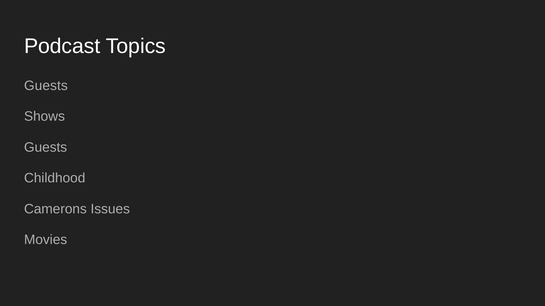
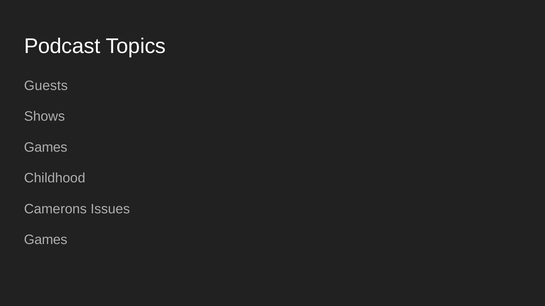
Guests: Guests -> Games (46, 148)
Movies: Movies -> Games (46, 240)
